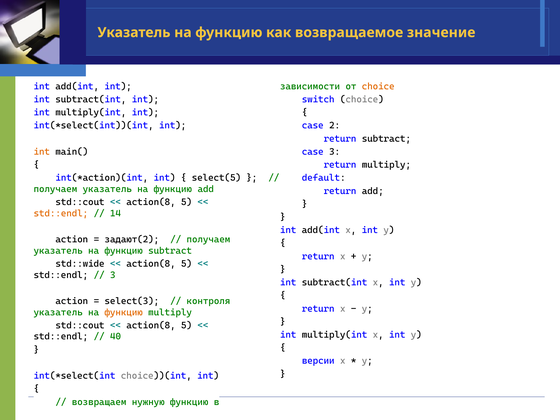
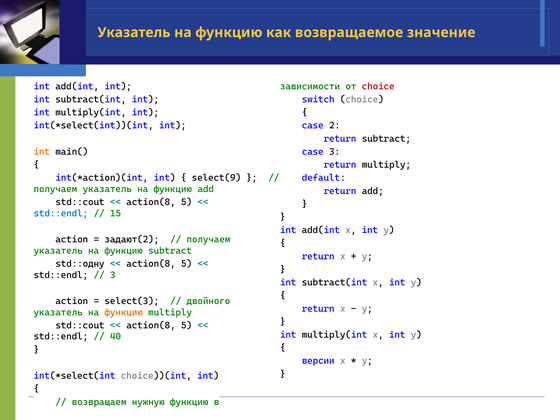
choice colour: orange -> red (378, 86)
select(5: select(5 -> select(9 (216, 178)
std::endl colour: orange -> blue (61, 213)
14: 14 -> 15 (115, 213)
std::wide: std::wide -> std::одну (80, 264)
контроля: контроля -> двойного (208, 301)
